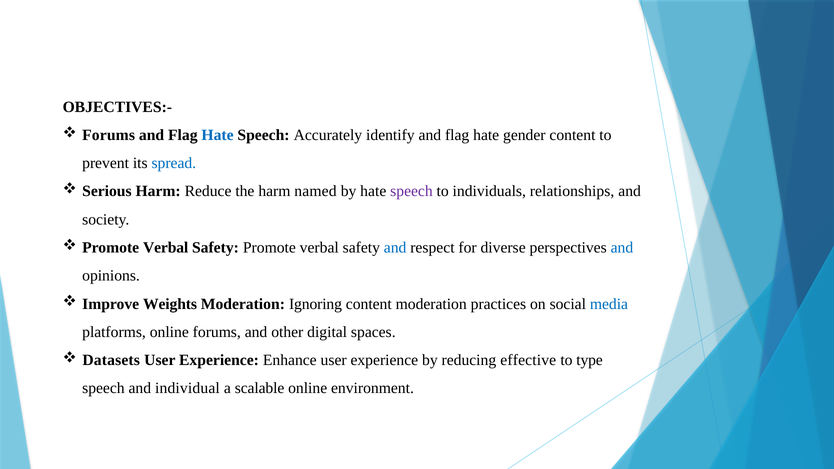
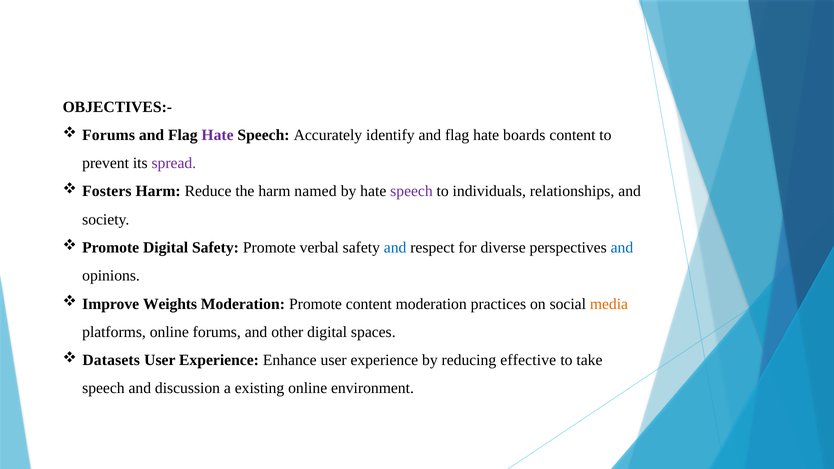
Hate colour: blue -> purple (218, 135)
gender: gender -> boards (524, 135)
spread colour: blue -> purple (174, 163)
Serious: Serious -> Fosters (107, 191)
Verbal: Verbal -> Digital (166, 248)
Moderation Ignoring: Ignoring -> Promote (315, 304)
media colour: blue -> orange (609, 304)
type: type -> take (589, 360)
individual: individual -> discussion (188, 388)
scalable: scalable -> existing (260, 388)
